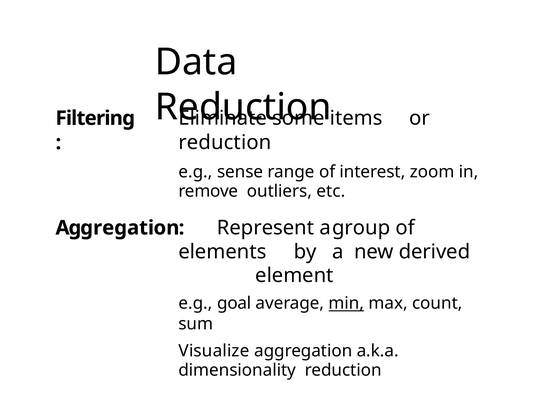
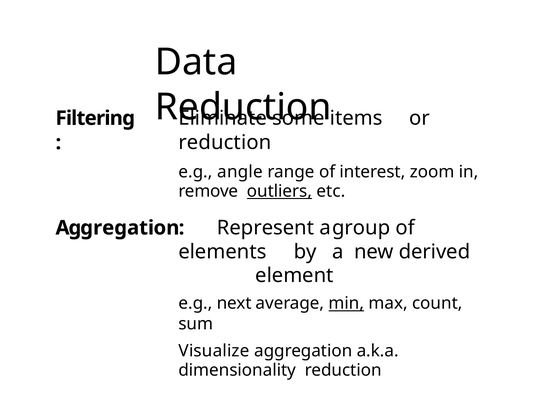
sense: sense -> angle (240, 172)
outliers underline: none -> present (279, 191)
goal: goal -> next (234, 304)
